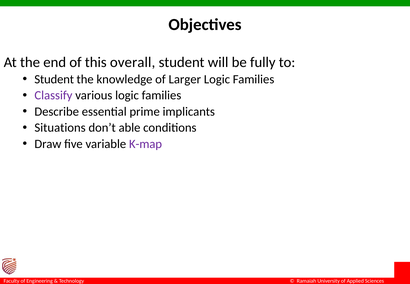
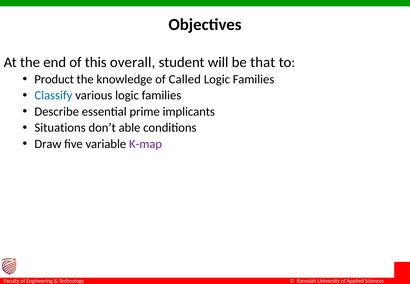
fully: fully -> that (263, 62)
Student: Student -> Product (54, 79)
Larger: Larger -> Called (185, 79)
Classify colour: purple -> blue (53, 95)
